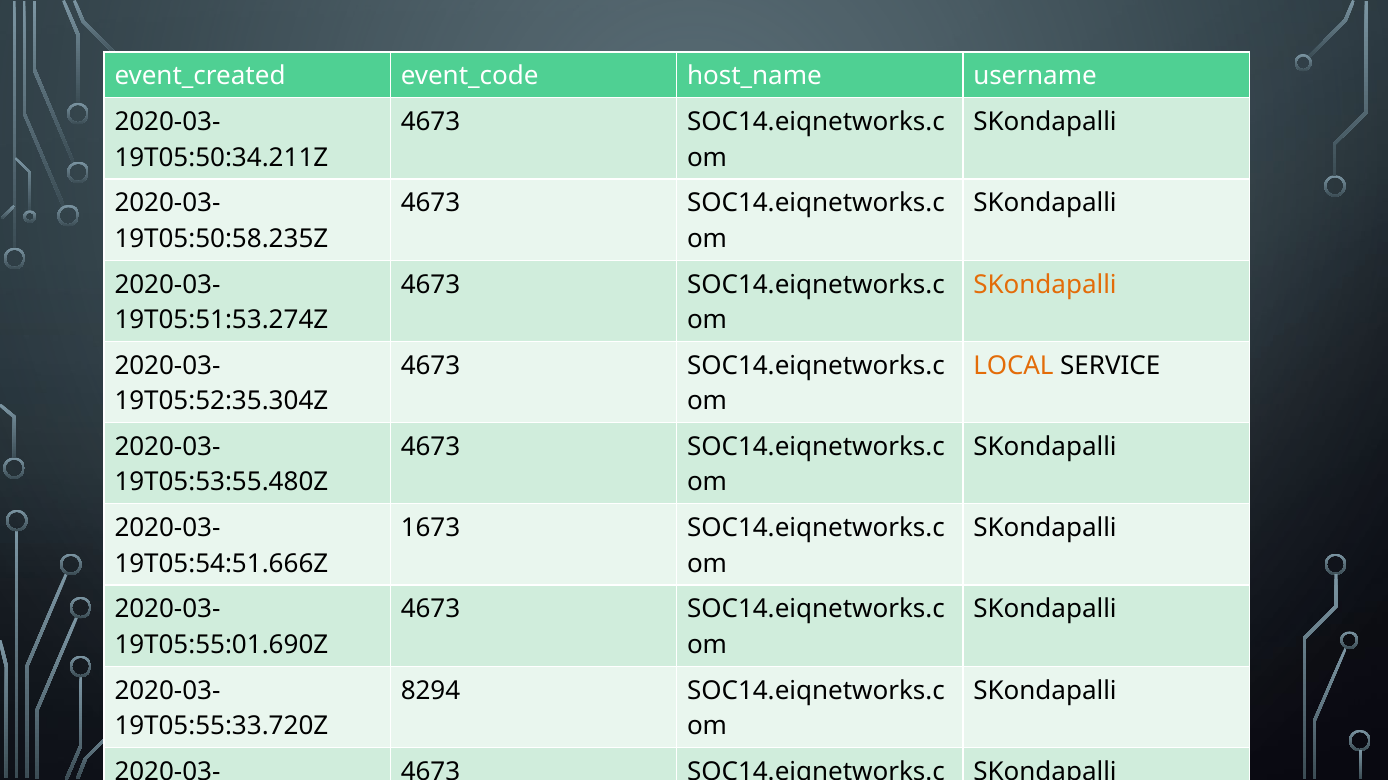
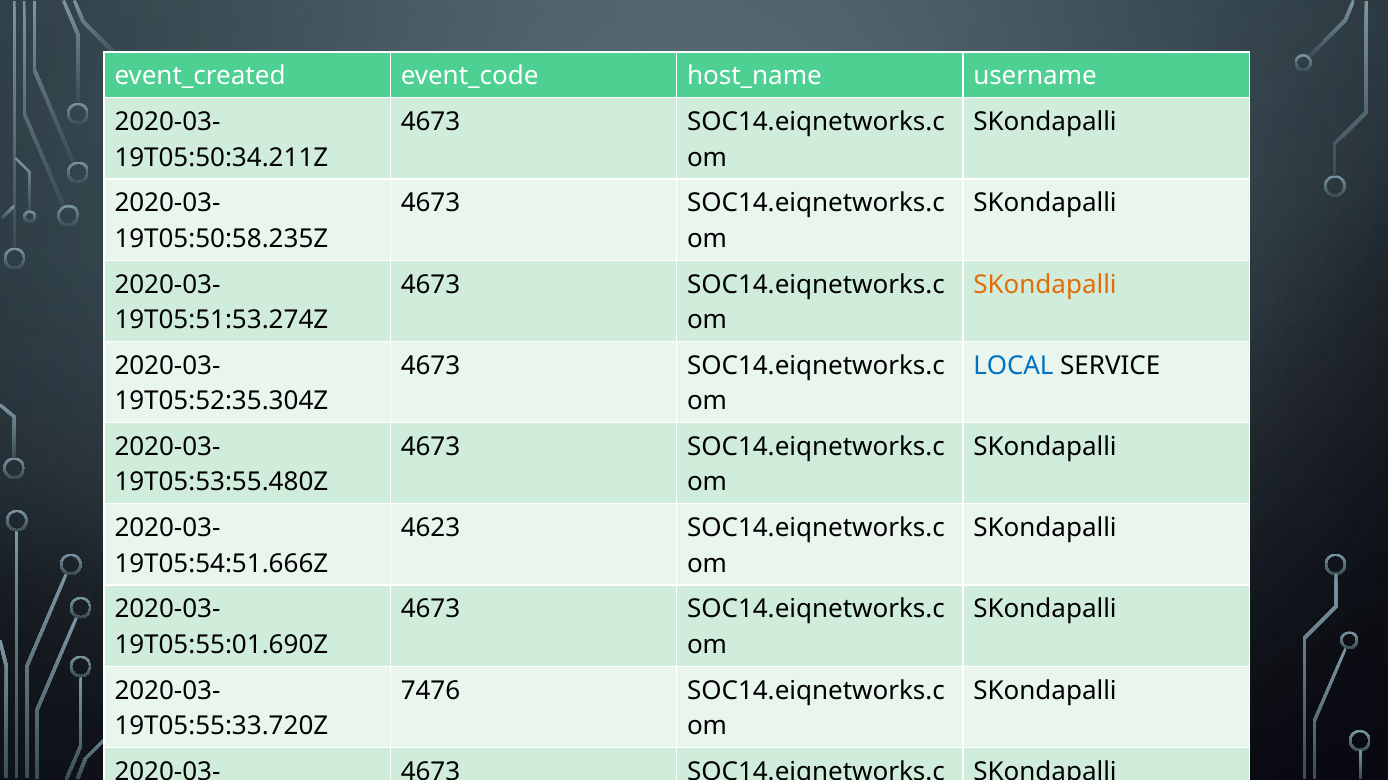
LOCAL colour: orange -> blue (1013, 366)
1673: 1673 -> 4623 (431, 529)
8294: 8294 -> 7476 (431, 691)
